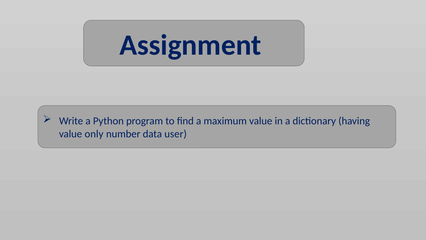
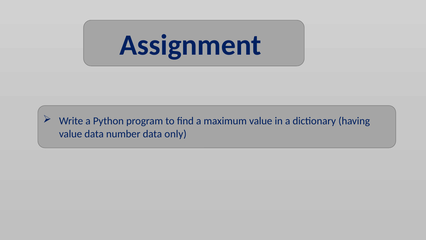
value only: only -> data (94, 134)
user: user -> only (176, 134)
